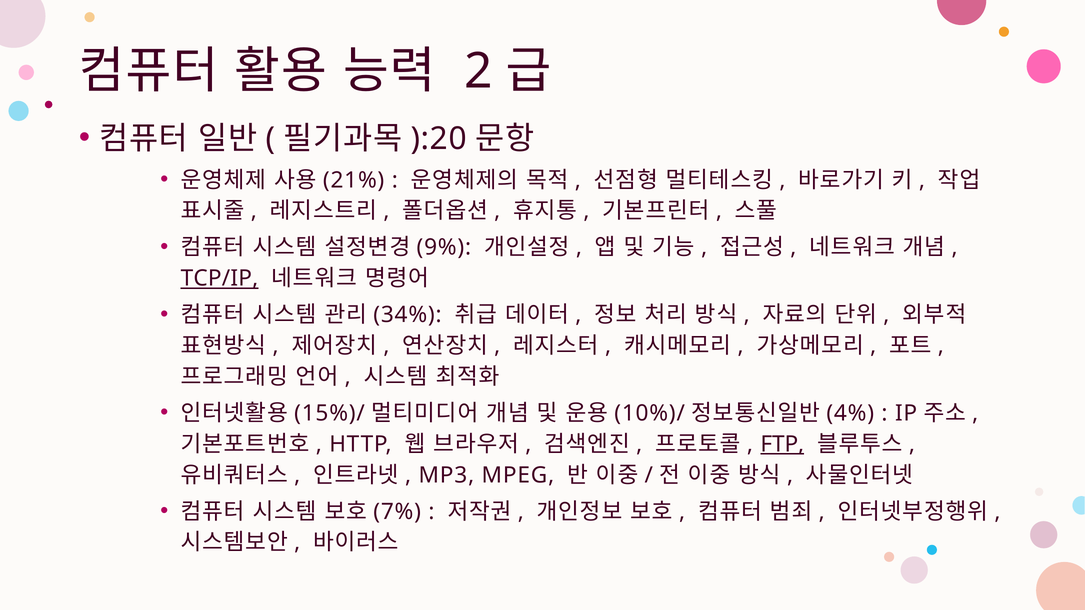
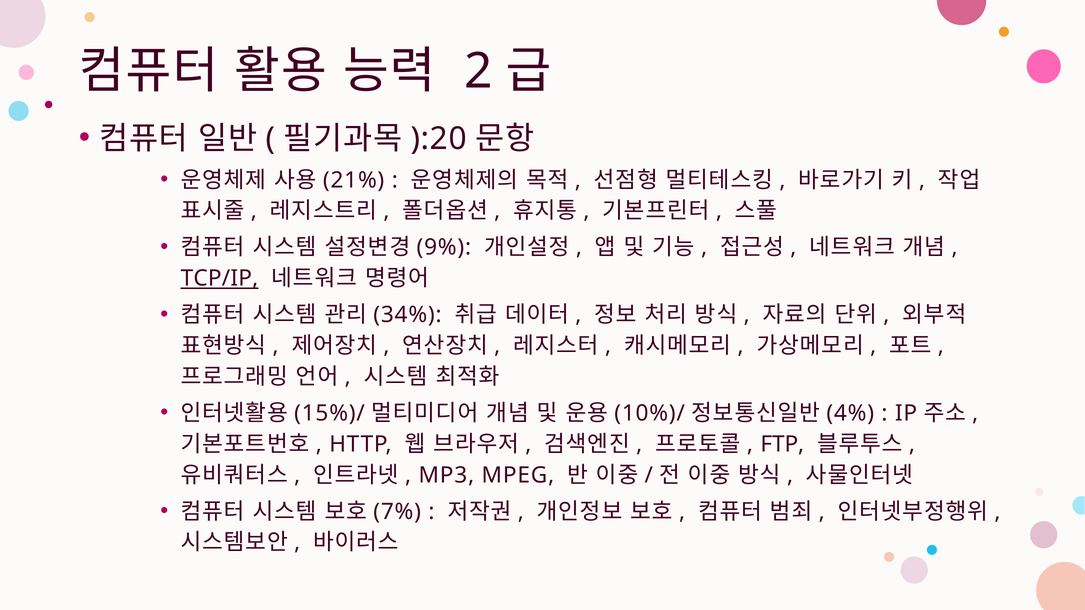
FTP underline: present -> none (782, 444)
